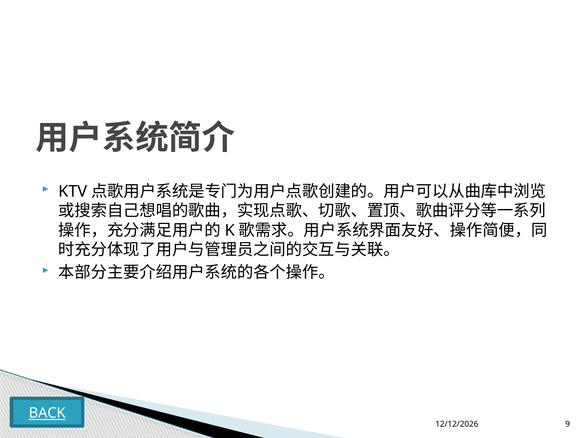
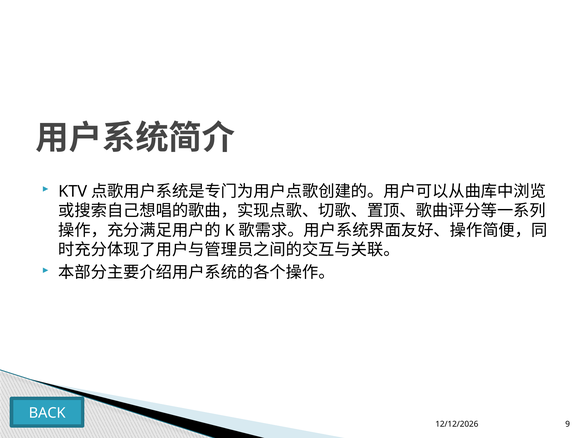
BACK underline: present -> none (47, 413)
